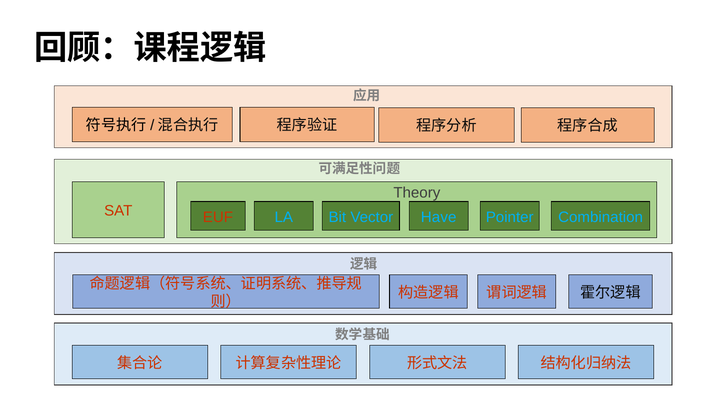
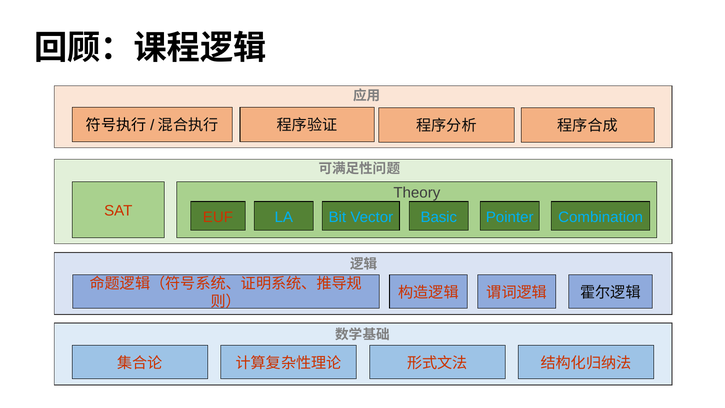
Have: Have -> Basic (439, 217)
